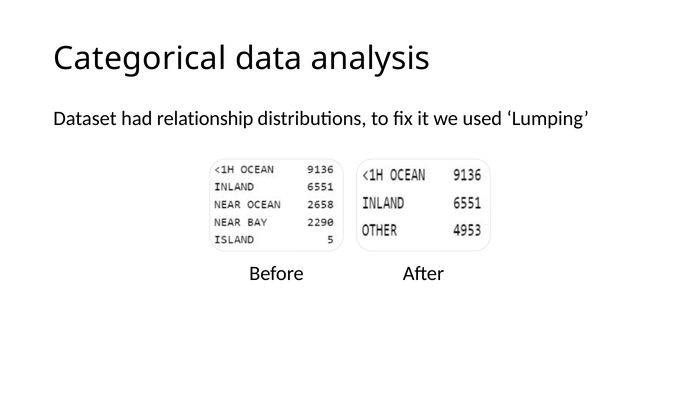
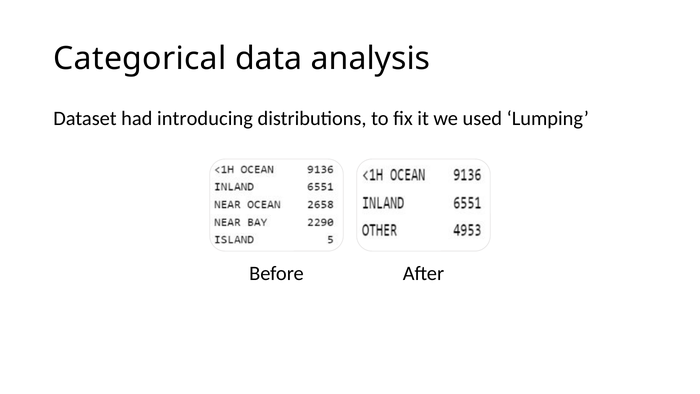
relationship: relationship -> introducing (205, 118)
